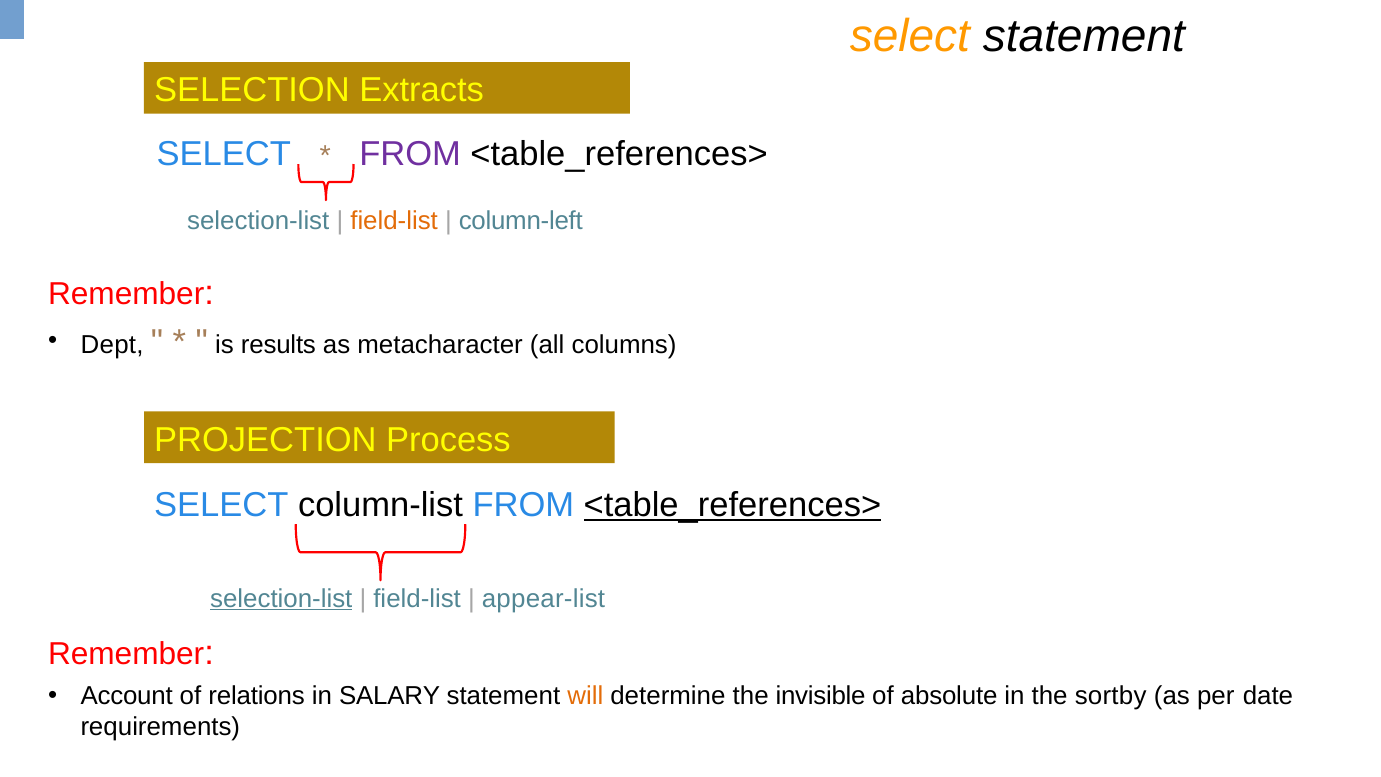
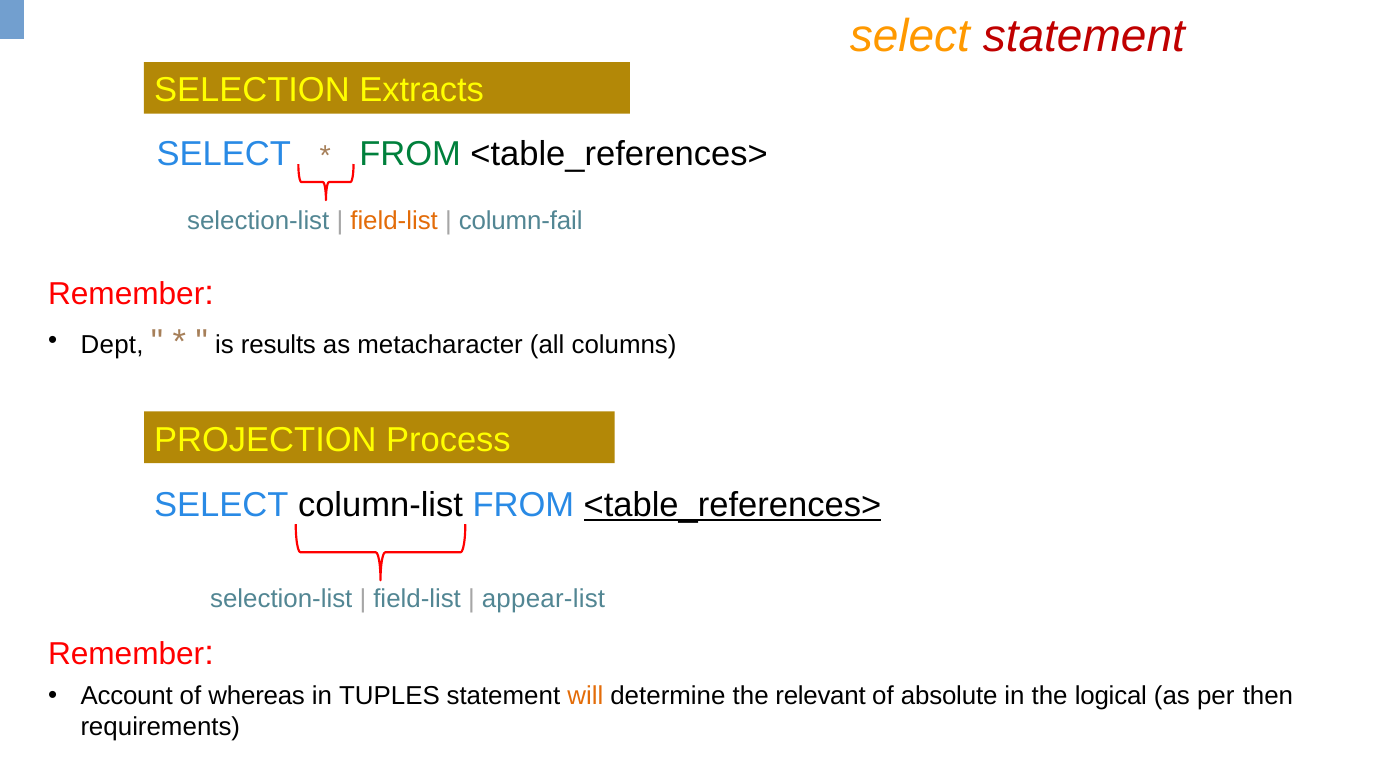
statement colour: black -> red (1084, 36)
FROM colour: purple -> green (410, 154)
column-left: column-left -> column-fail (521, 221)
selection-list underline: present -> none (281, 598)
relations: relations -> whereas (257, 696)
SALARY: SALARY -> TUPLES (389, 696)
invisible: invisible -> relevant (821, 696)
sortby: sortby -> logical (1111, 696)
date: date -> then (1268, 696)
